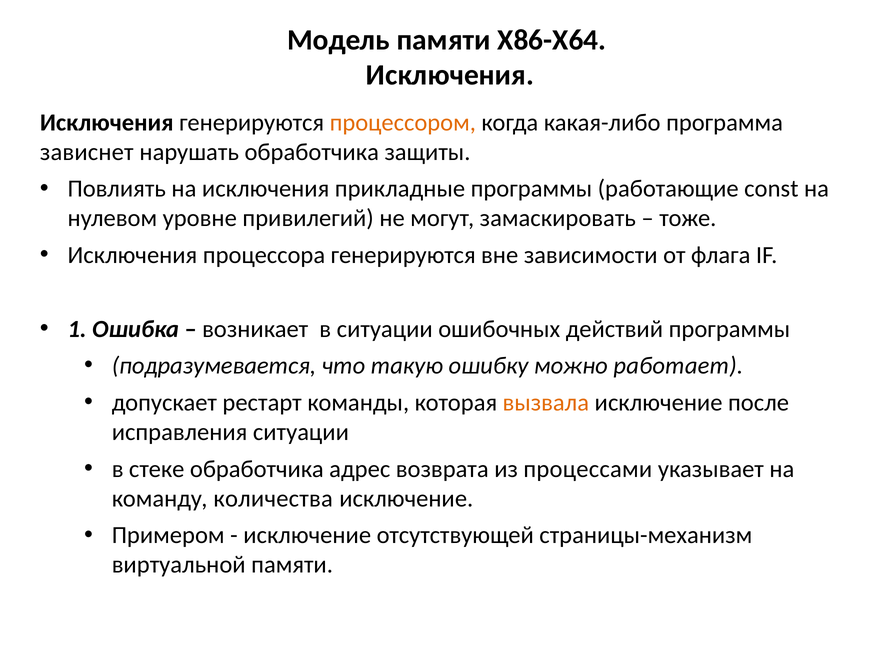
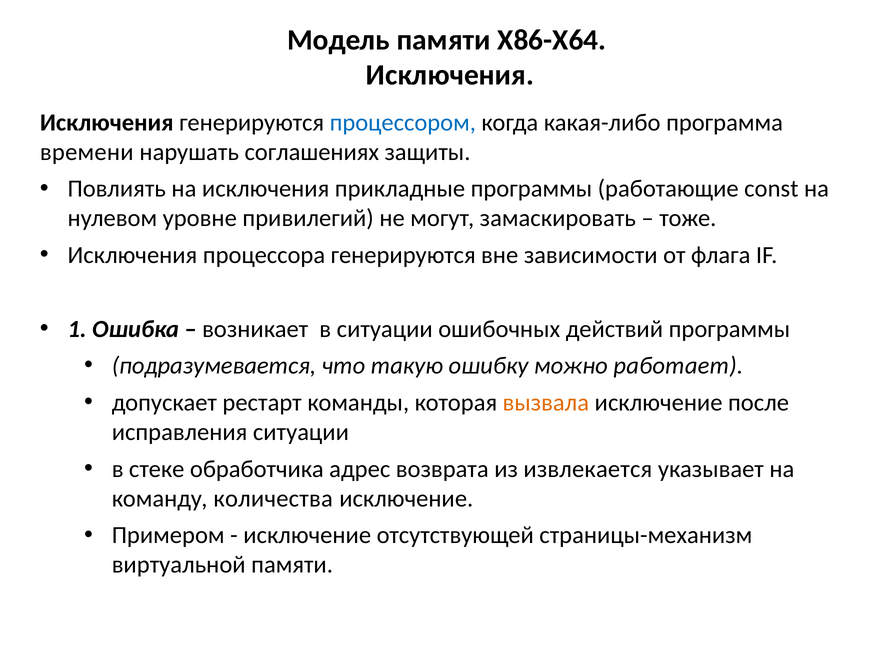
процессором colour: orange -> blue (403, 123)
зависнет: зависнет -> времени (87, 152)
нарушать обработчика: обработчика -> соглашениях (312, 152)
процессами: процессами -> извлекается (588, 469)
